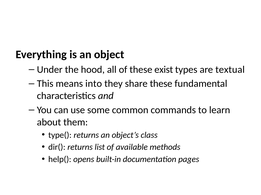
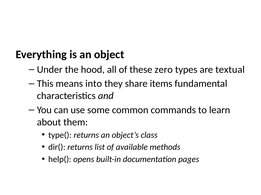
exist: exist -> zero (164, 70)
share these: these -> items (161, 84)
